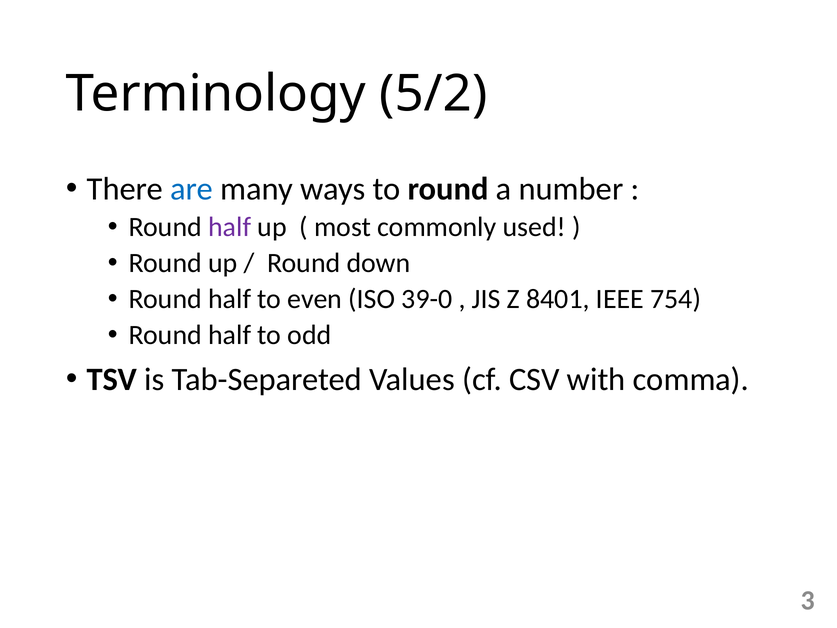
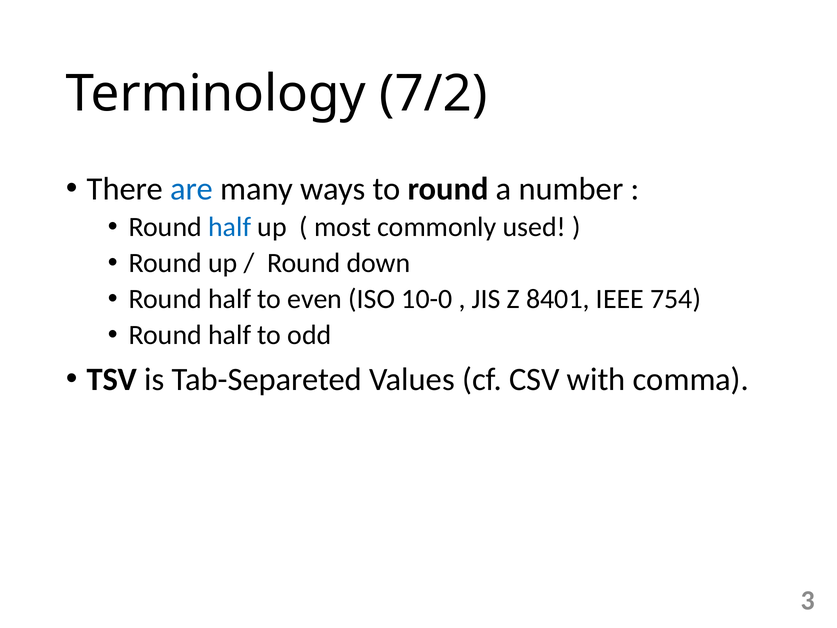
5/2: 5/2 -> 7/2 (433, 94)
half colour: purple -> blue (230, 227)
39-0: 39-0 -> 10-0 (427, 299)
